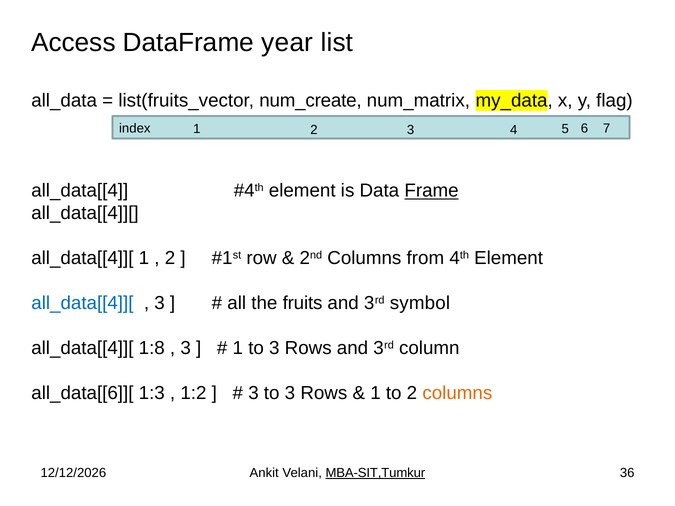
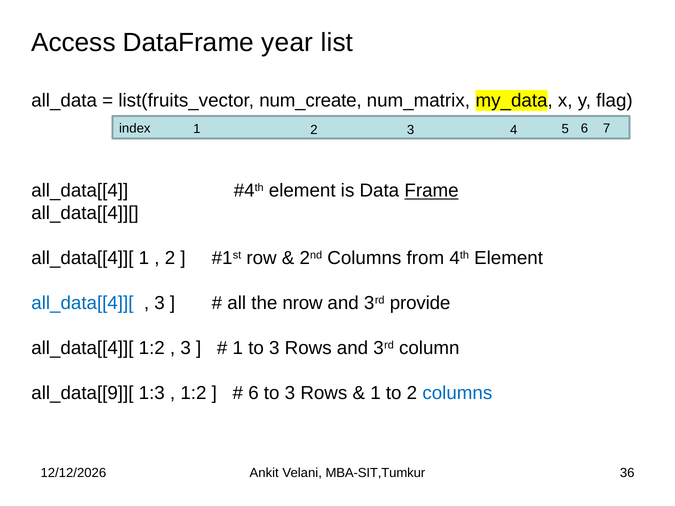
fruits: fruits -> nrow (303, 303)
symbol: symbol -> provide (420, 303)
all_data[[4]][ 1:8: 1:8 -> 1:2 (152, 348)
all_data[[6]][: all_data[[6]][ -> all_data[[9]][ (82, 393)
3: 3 -> 6 (253, 393)
columns colour: orange -> blue (457, 393)
MBA-SIT,Tumkur underline: present -> none (375, 473)
